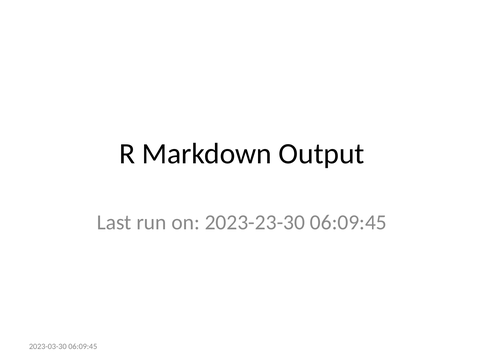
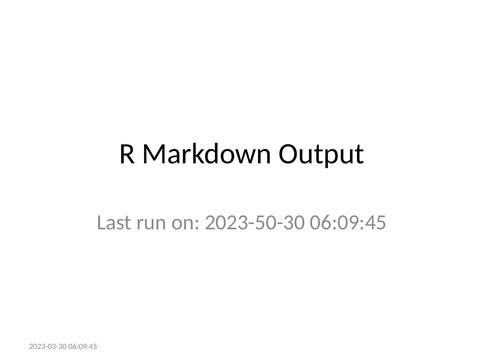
2023-23-30: 2023-23-30 -> 2023-50-30 (255, 223)
